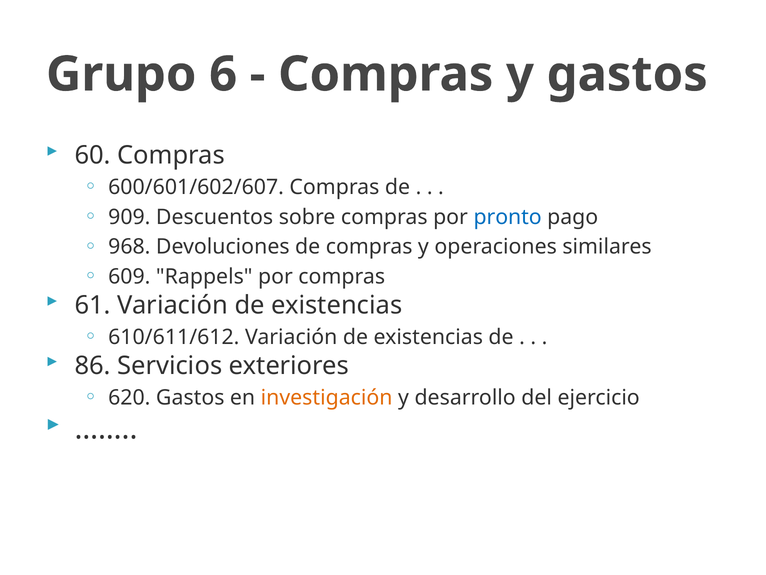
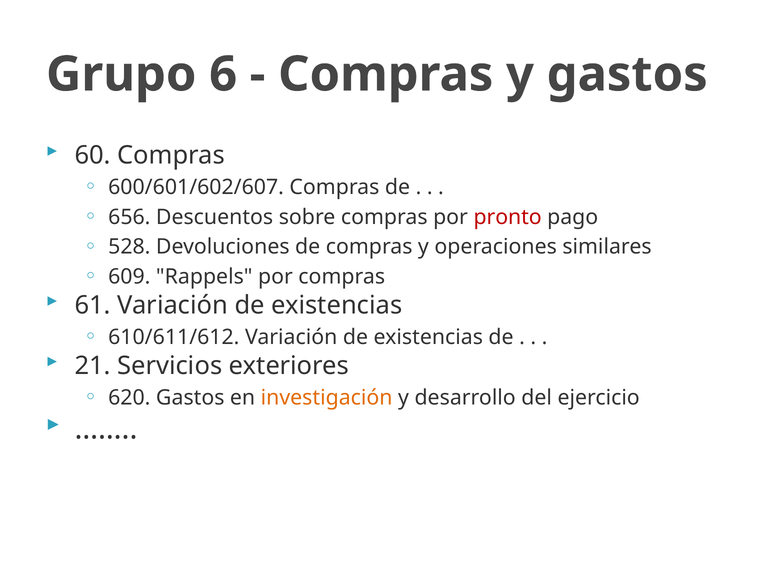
909: 909 -> 656 (129, 217)
pronto colour: blue -> red (508, 217)
968: 968 -> 528 (129, 247)
86: 86 -> 21 (93, 365)
